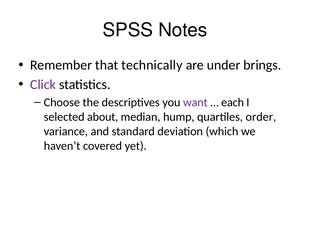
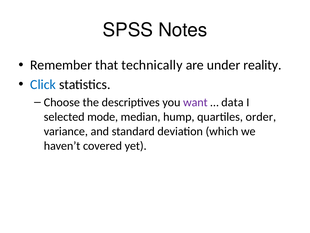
brings: brings -> reality (262, 65)
Click colour: purple -> blue (43, 84)
each: each -> data (232, 102)
about: about -> mode (103, 117)
